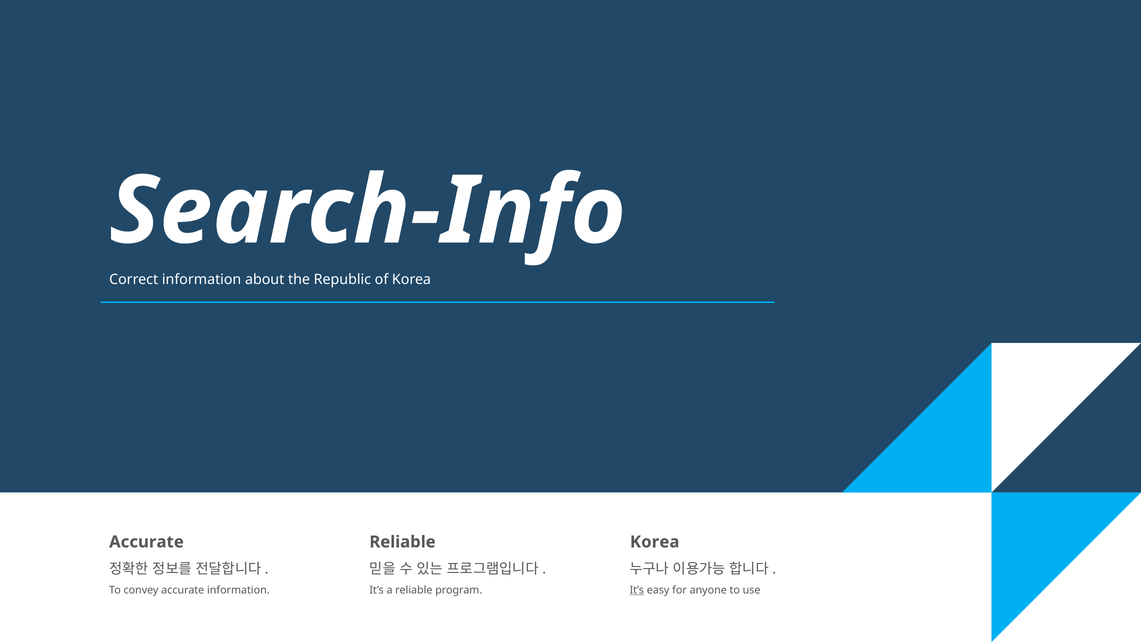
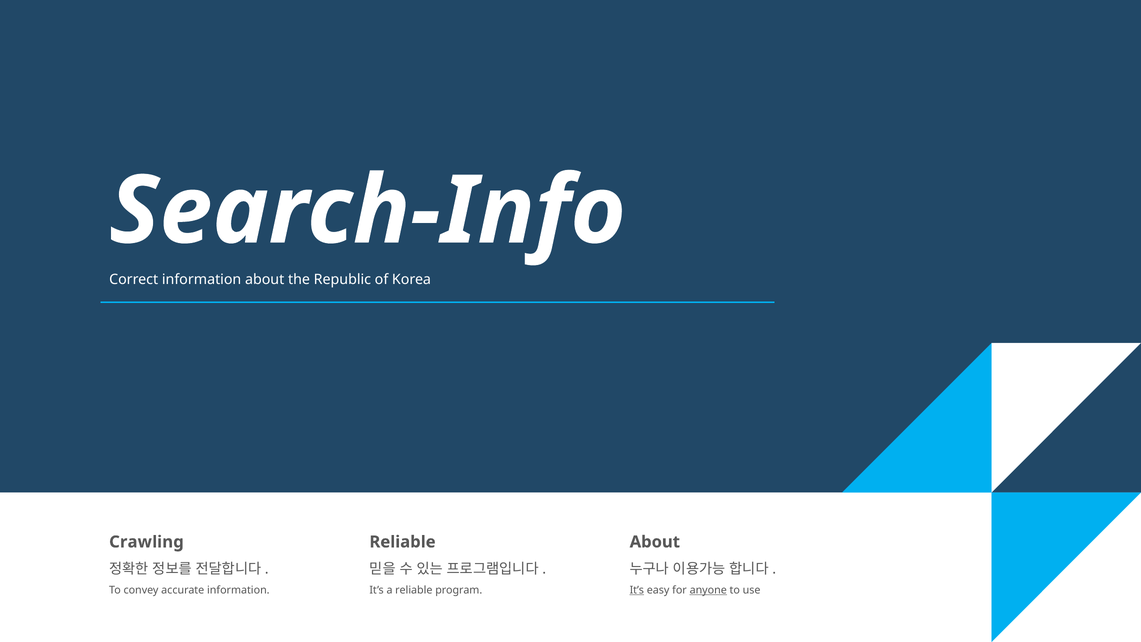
Accurate: Accurate -> Crawling (146, 542)
Korea: Korea -> About (655, 542)
anyone underline: none -> present (708, 590)
